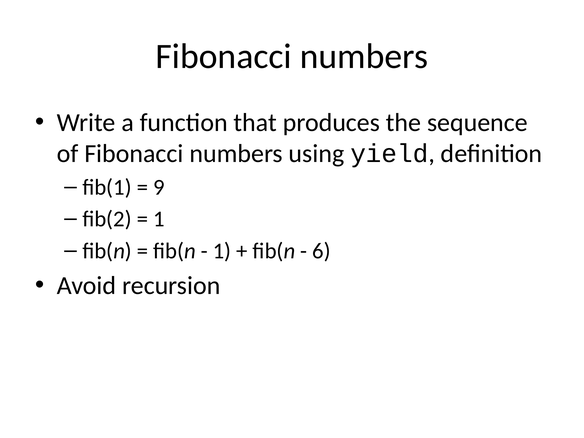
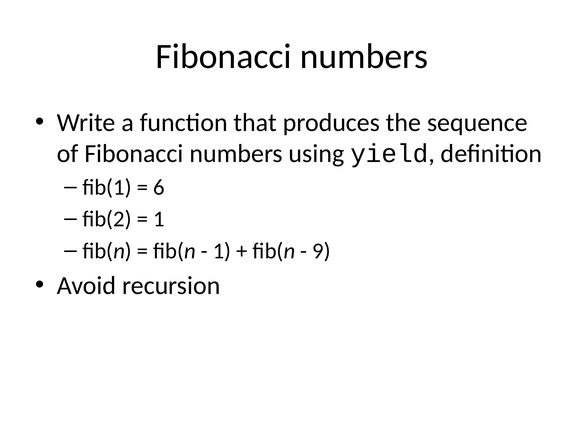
9: 9 -> 6 (159, 187)
6: 6 -> 9 (321, 251)
